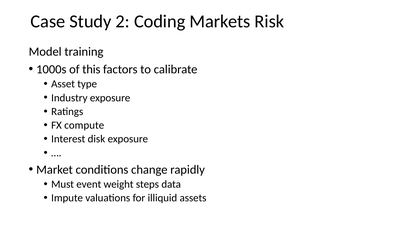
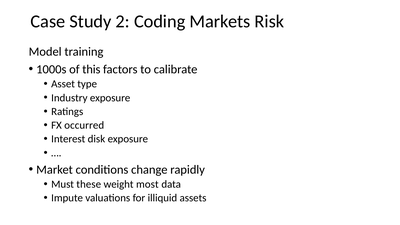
compute: compute -> occurred (84, 125)
event: event -> these (89, 184)
steps: steps -> most (147, 184)
